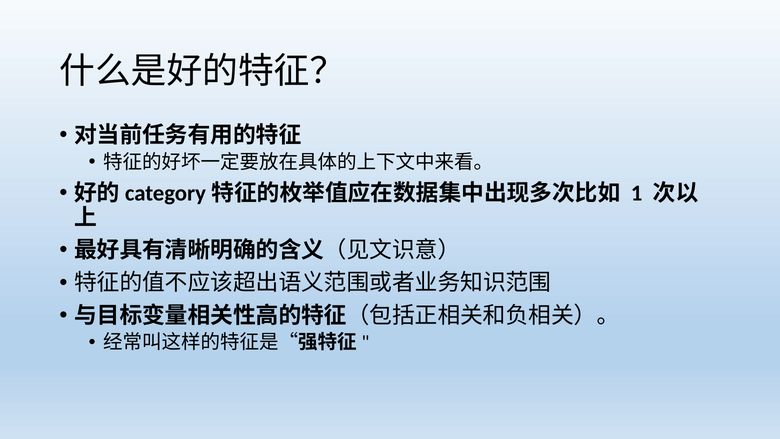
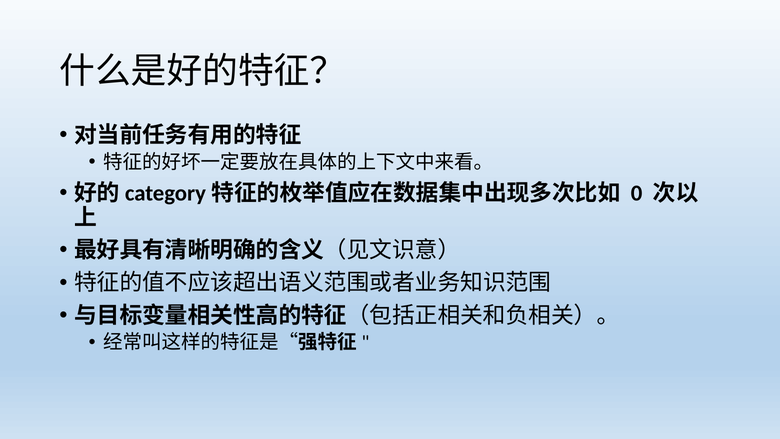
1: 1 -> 0 (637, 193)
